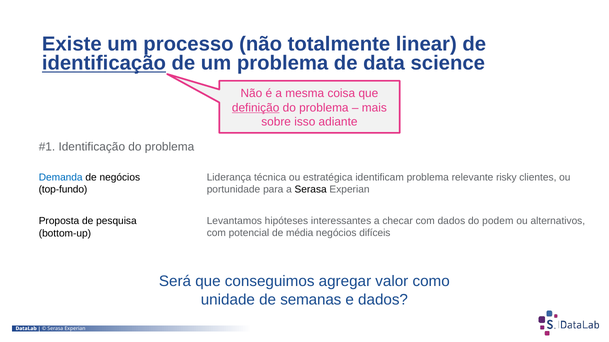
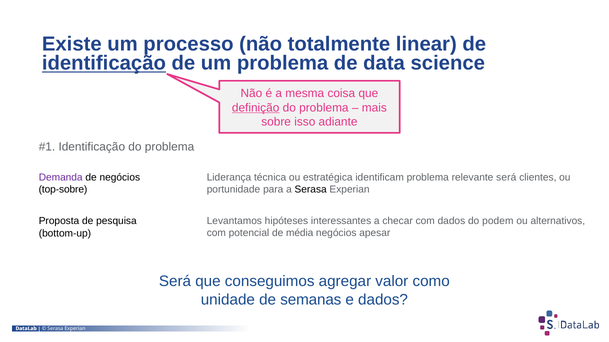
Demanda colour: blue -> purple (61, 178)
relevante risky: risky -> será (506, 178)
top-fundo: top-fundo -> top-sobre (63, 190)
difíceis: difíceis -> apesar (375, 233)
